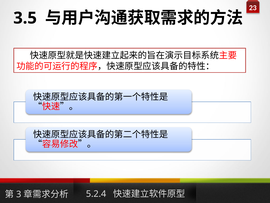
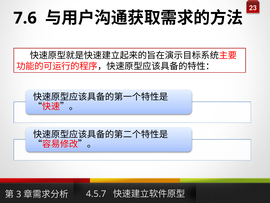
3.5: 3.5 -> 7.6 (25, 18)
5.2.4: 5.2.4 -> 4.5.7 (96, 193)
